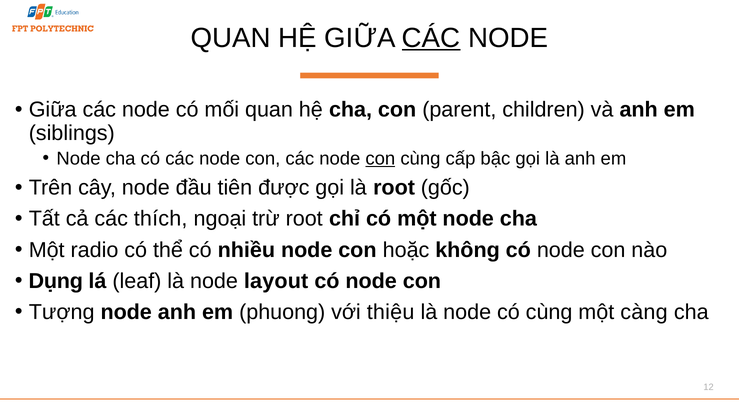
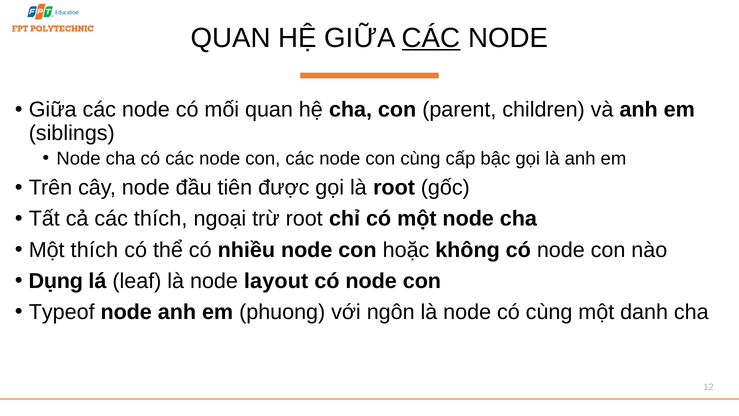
con underline: present -> none (380, 158)
Một radio: radio -> thích (94, 250)
Tượng: Tượng -> Typeof (62, 312)
thiệu: thiệu -> ngôn (391, 312)
càng: càng -> danh (644, 312)
